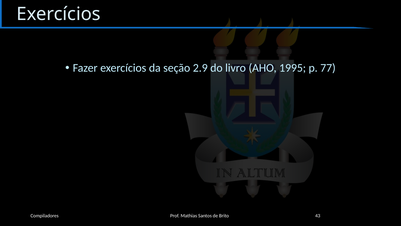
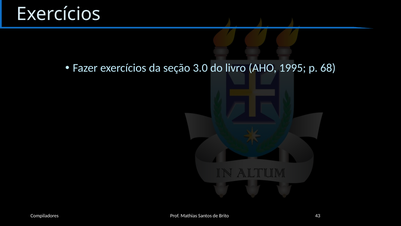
2.9: 2.9 -> 3.0 (200, 68)
77: 77 -> 68 (328, 68)
